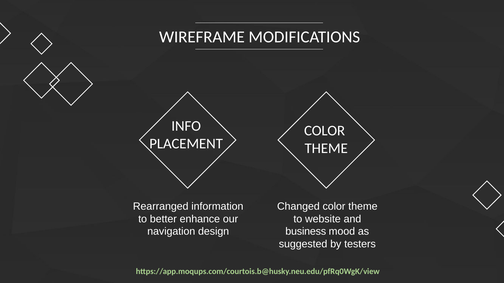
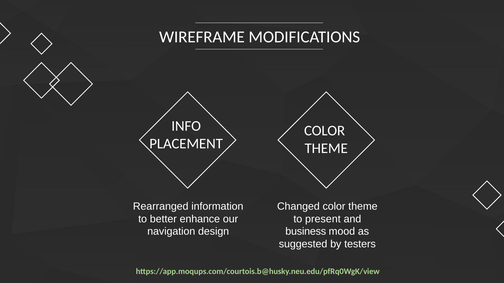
website: website -> present (323, 219)
